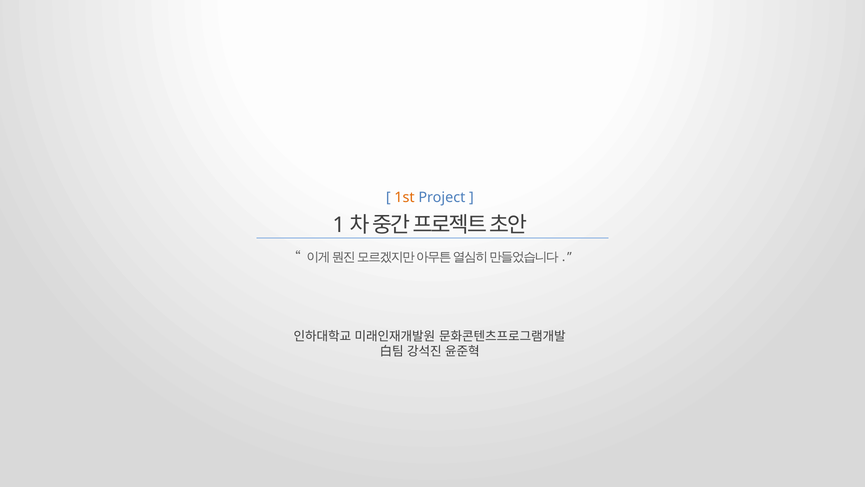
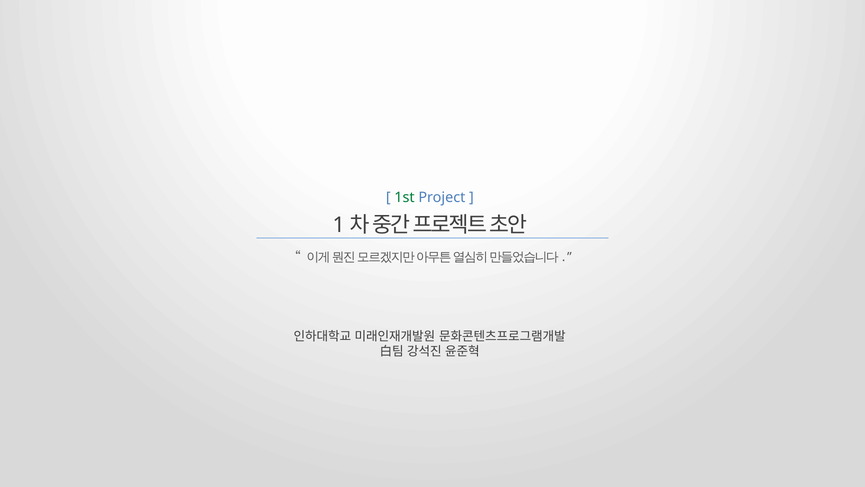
1st colour: orange -> green (404, 198)
